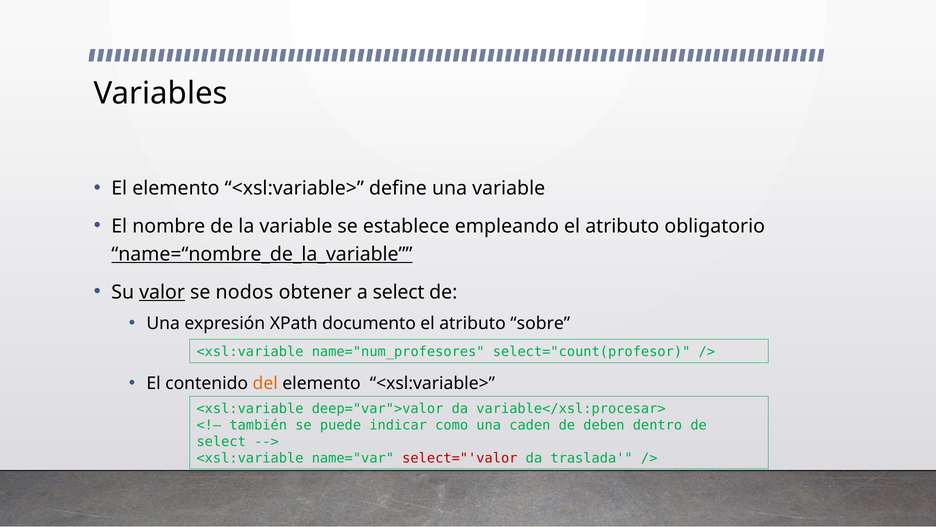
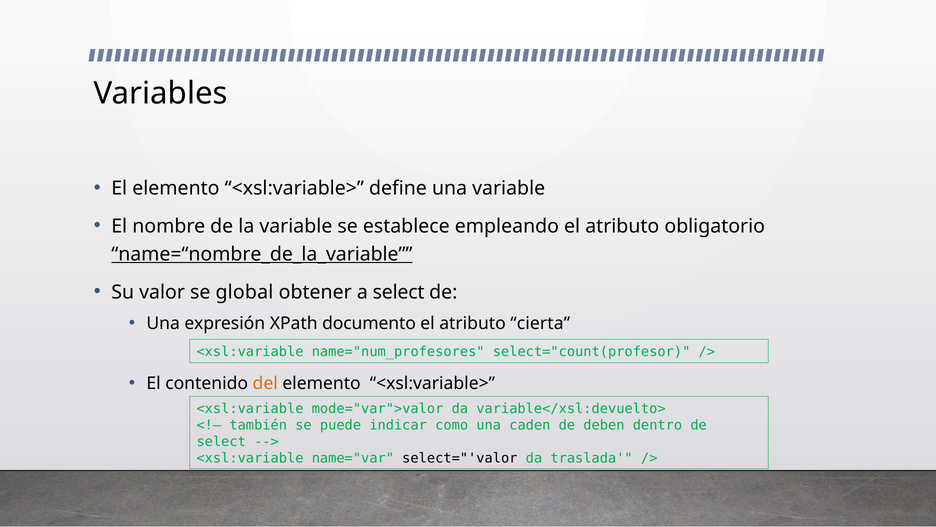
valor underline: present -> none (162, 292)
nodos: nodos -> global (244, 292)
sobre: sobre -> cierta (540, 323)
deep="var">valor: deep="var">valor -> mode="var">valor (378, 409)
variable</xsl:procesar>: variable</xsl:procesar> -> variable</xsl:devuelto> (571, 409)
select="'valor colour: red -> black (460, 458)
